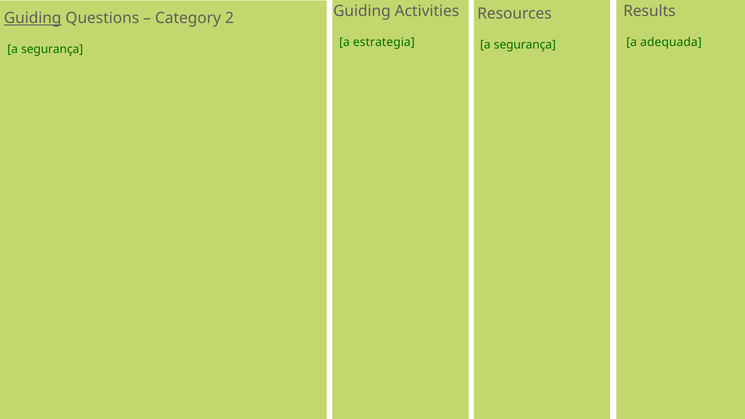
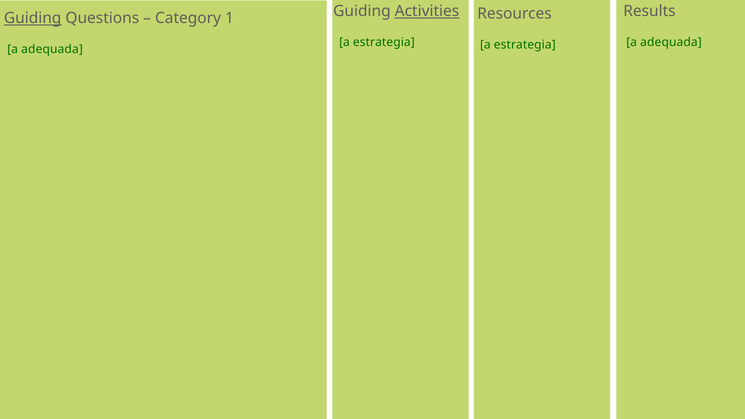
Activities underline: none -> present (427, 11)
2: 2 -> 1 (230, 18)
segurança: segurança -> estrategia (525, 45)
segurança: segurança -> adequada (52, 49)
